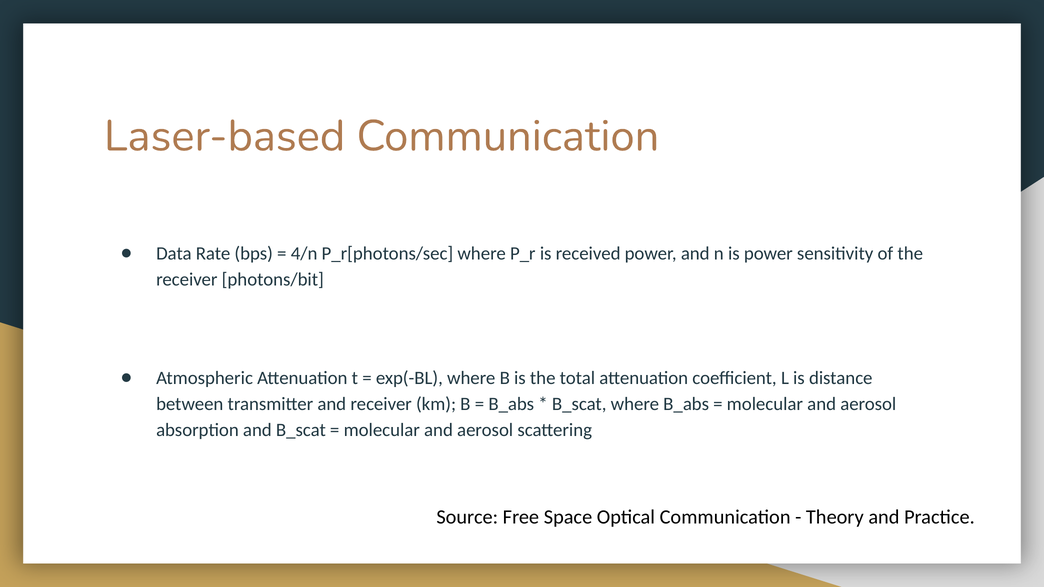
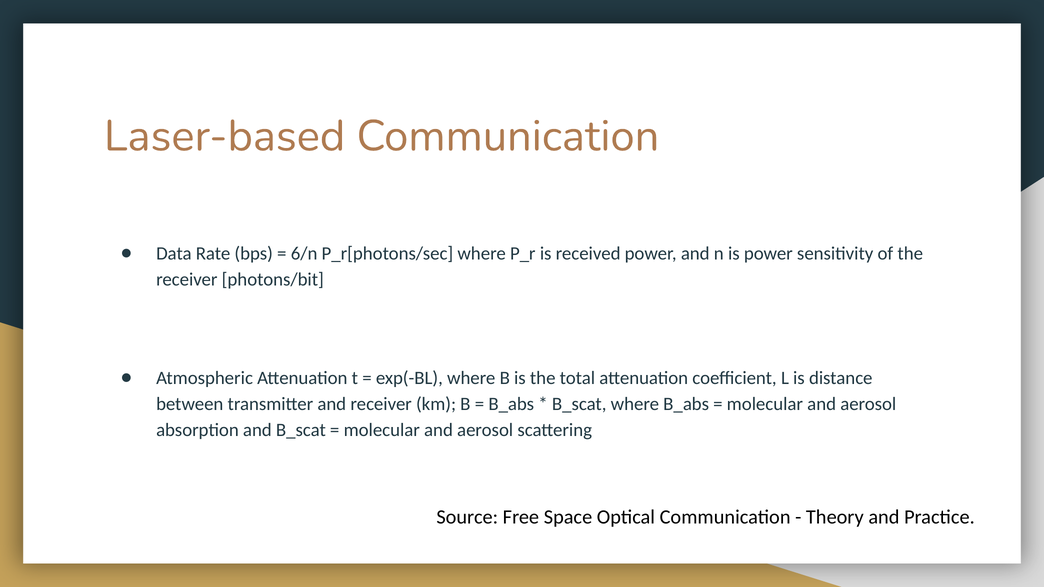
4/n: 4/n -> 6/n (304, 254)
